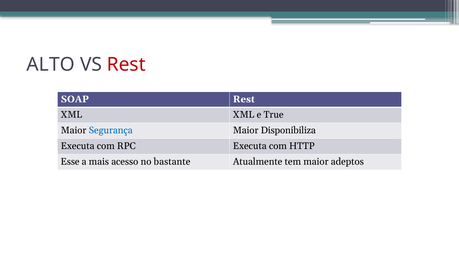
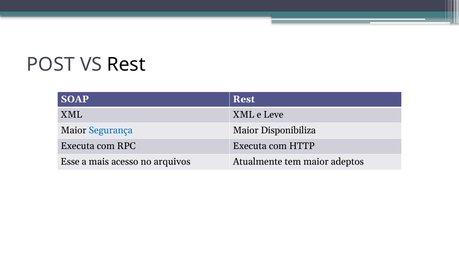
ALTO: ALTO -> POST (51, 64)
Rest colour: red -> black (126, 64)
True: True -> Leve (274, 115)
bastante: bastante -> arquivos (172, 162)
